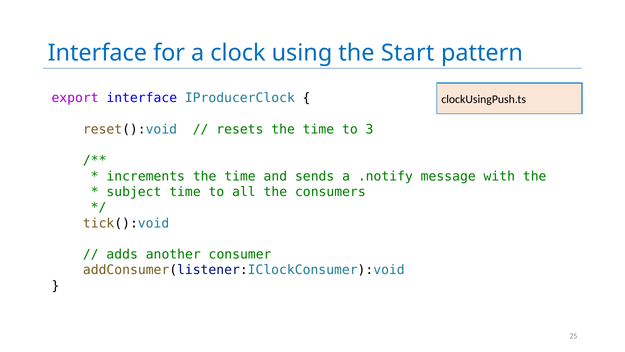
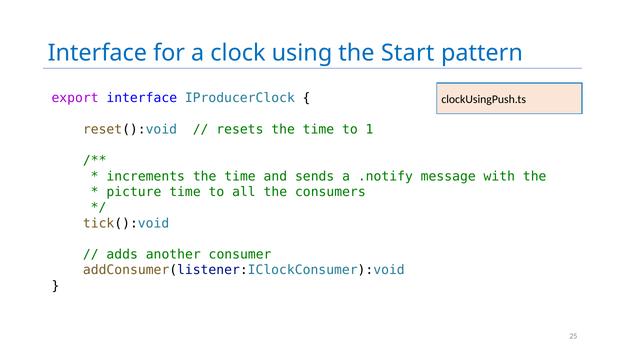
3: 3 -> 1 (370, 129)
subject: subject -> picture (134, 192)
